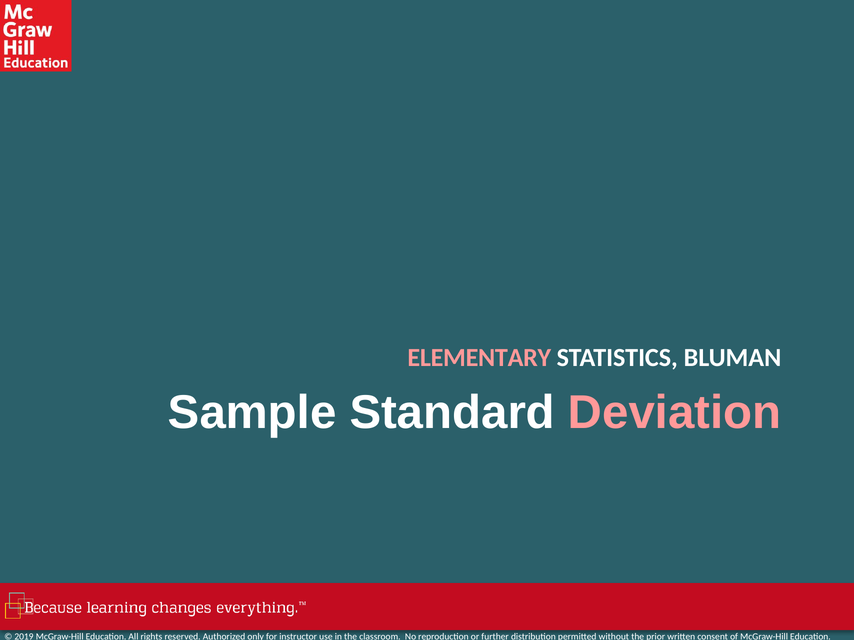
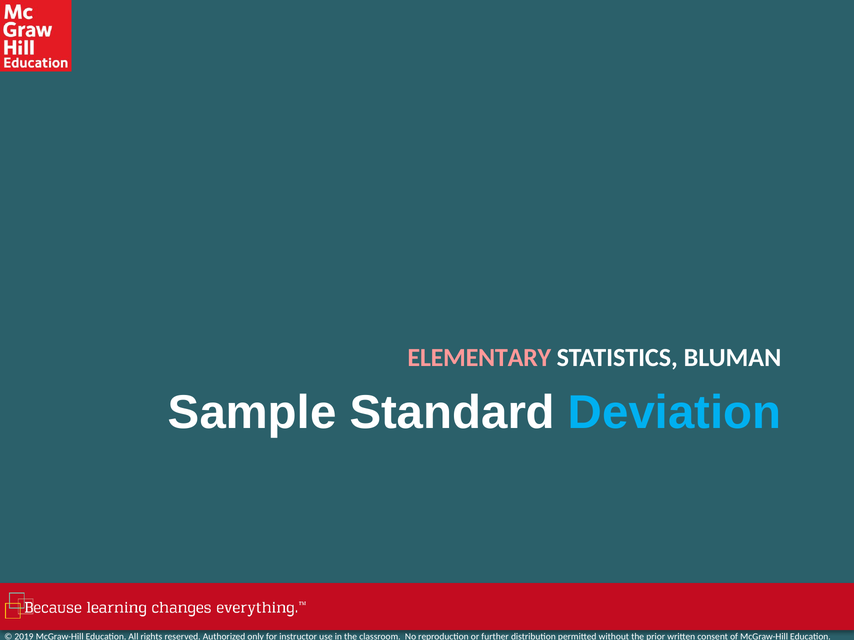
Deviation colour: pink -> light blue (675, 413)
